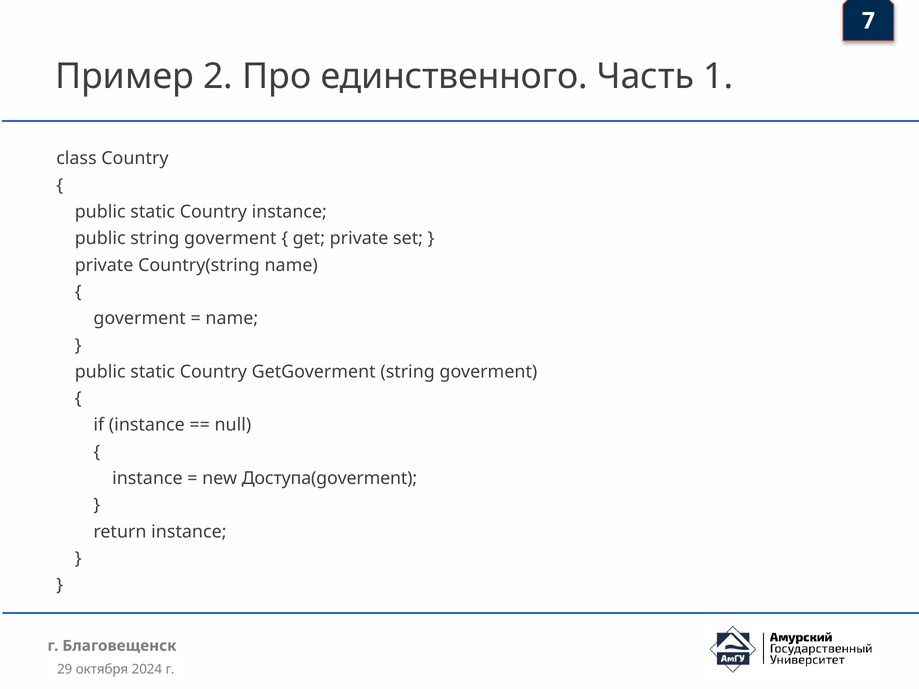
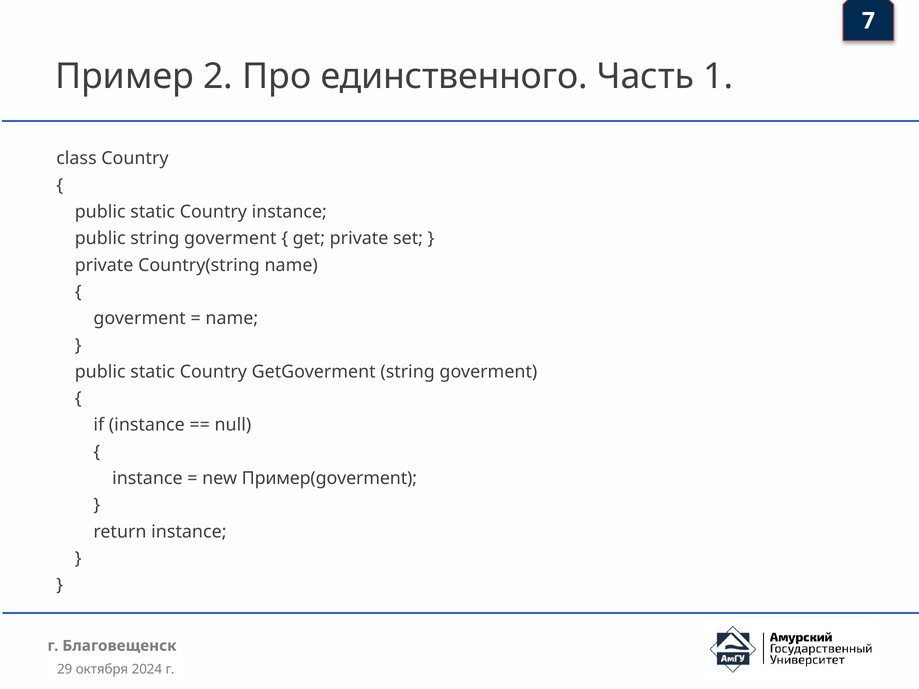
Доступа(goverment: Доступа(goverment -> Пример(goverment (329, 479)
